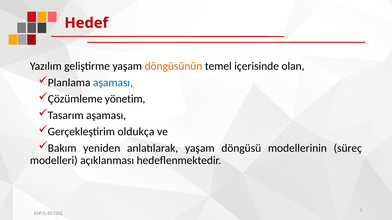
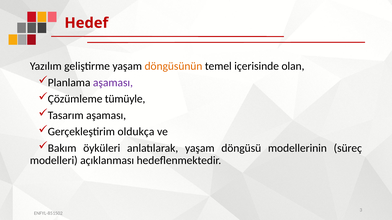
aşaması colour: blue -> purple (113, 83)
yönetim: yönetim -> tümüyle (125, 99)
yeniden: yeniden -> öyküleri (102, 148)
